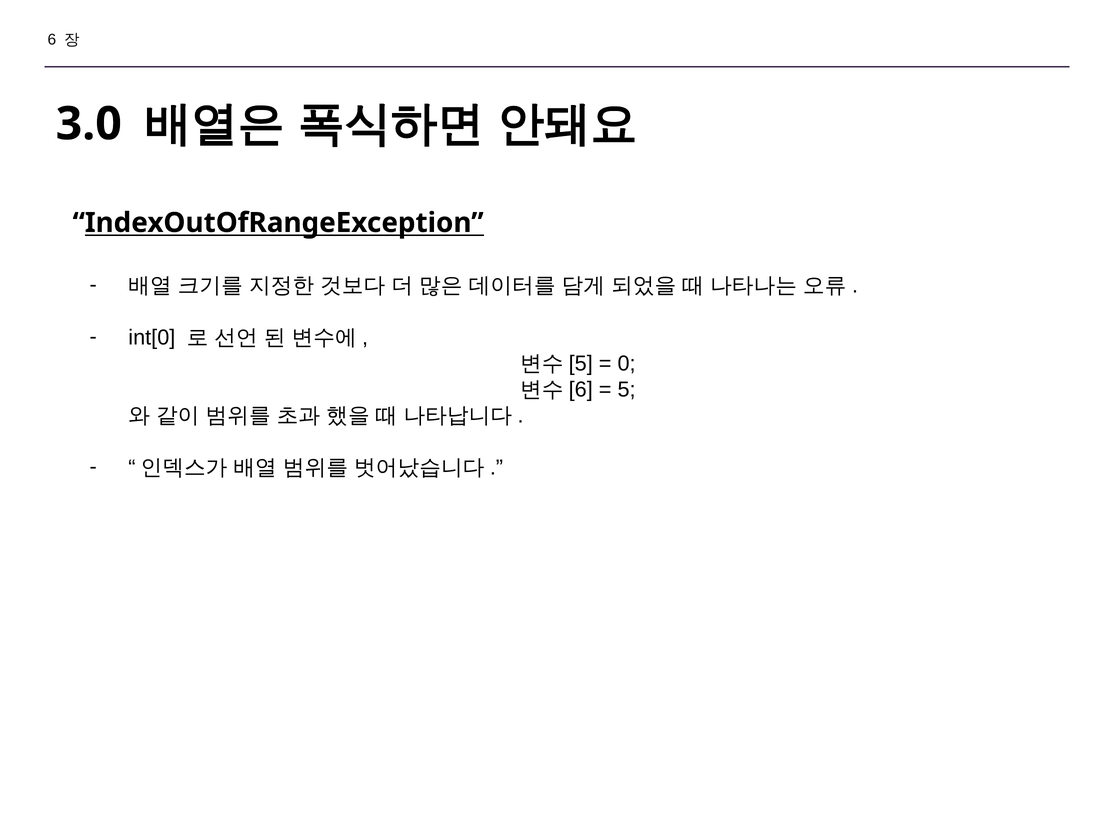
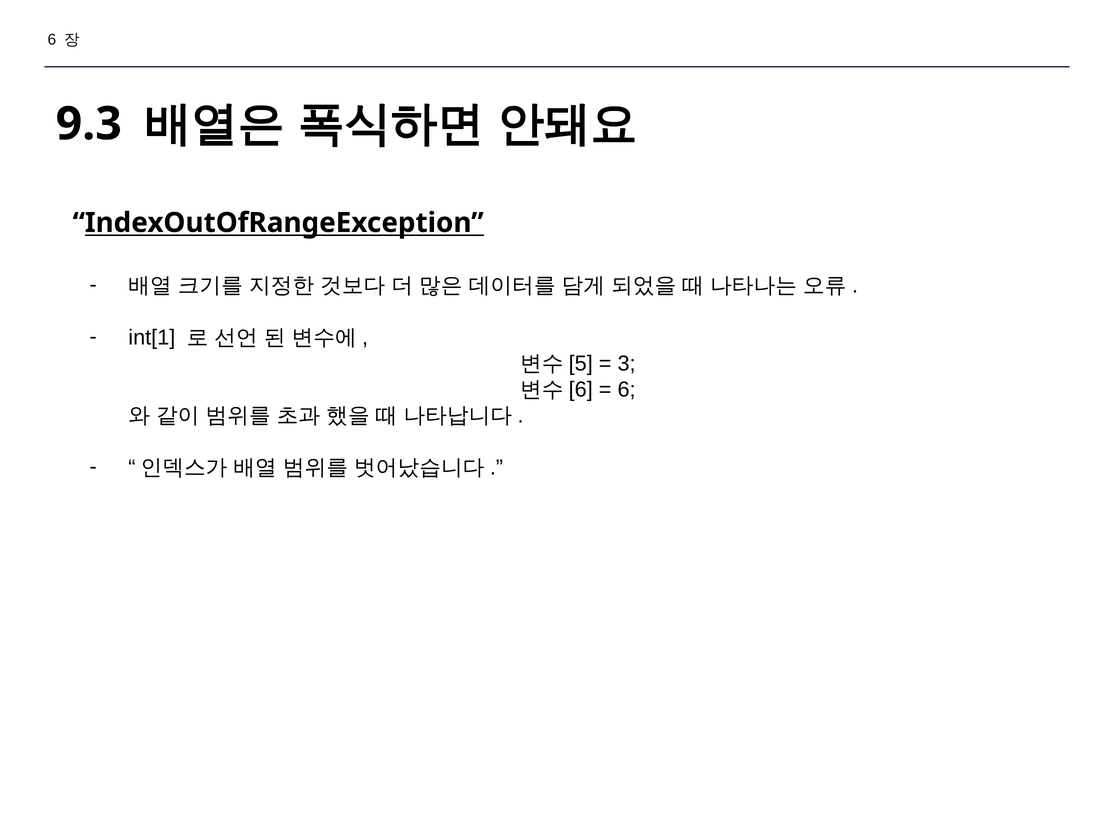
3.0: 3.0 -> 9.3 (89, 124)
int[0: int[0 -> int[1 (152, 338)
0: 0 -> 3 (627, 364)
5: 5 -> 6 (627, 390)
